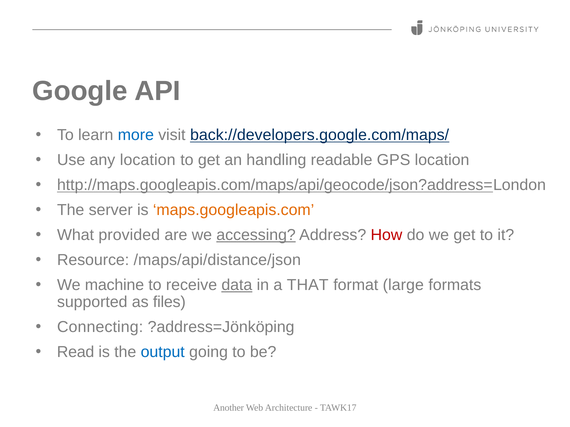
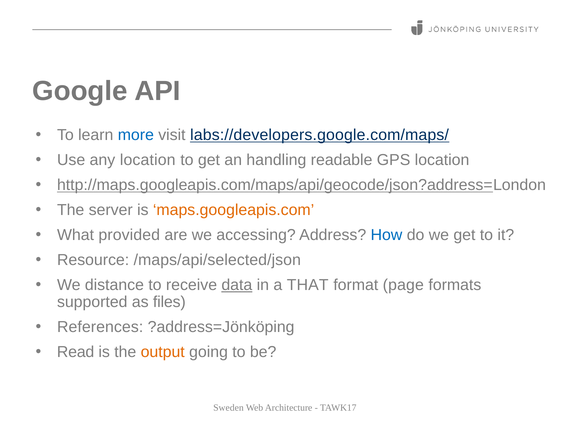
back://developers.google.com/maps/: back://developers.google.com/maps/ -> labs://developers.google.com/maps/ (320, 135)
accessing underline: present -> none (256, 235)
How colour: red -> blue (386, 235)
/maps/api/distance/json: /maps/api/distance/json -> /maps/api/selected/json (217, 260)
machine: machine -> distance (114, 285)
large: large -> page (403, 285)
Connecting: Connecting -> References (100, 327)
output colour: blue -> orange (163, 352)
Another: Another -> Sweden (228, 408)
